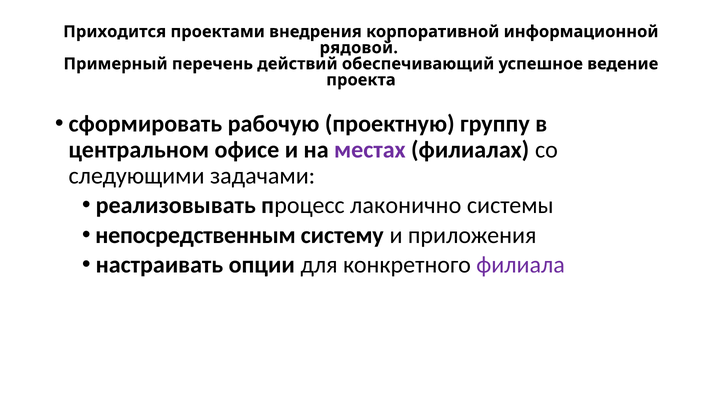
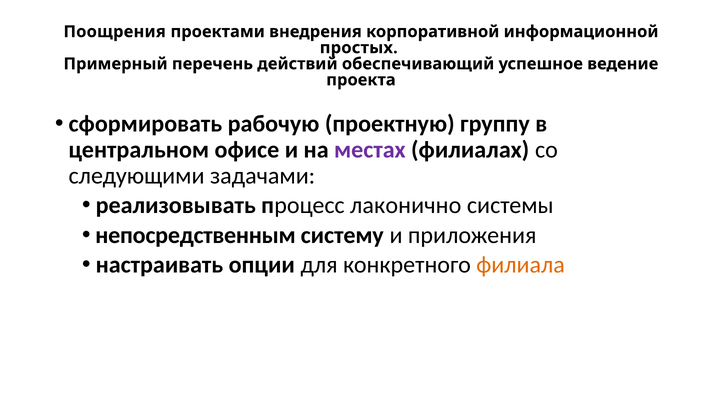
Приходится: Приходится -> Поощрения (115, 32)
рядовой: рядовой -> простых (359, 48)
филиала colour: purple -> orange (521, 265)
